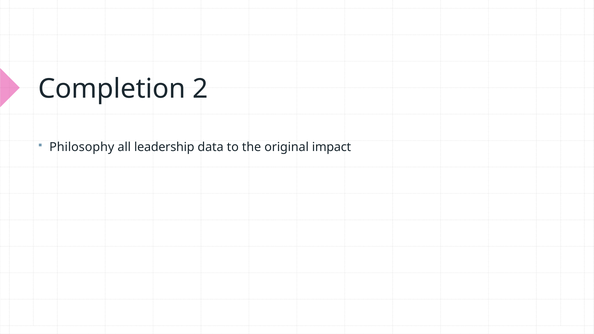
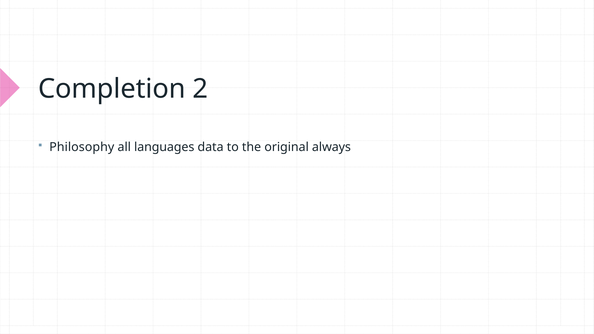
leadership: leadership -> languages (164, 147)
impact: impact -> always (331, 147)
